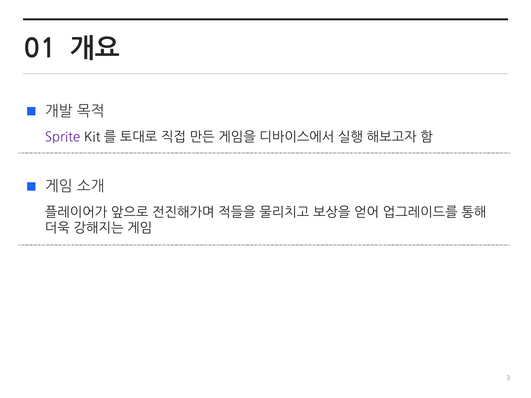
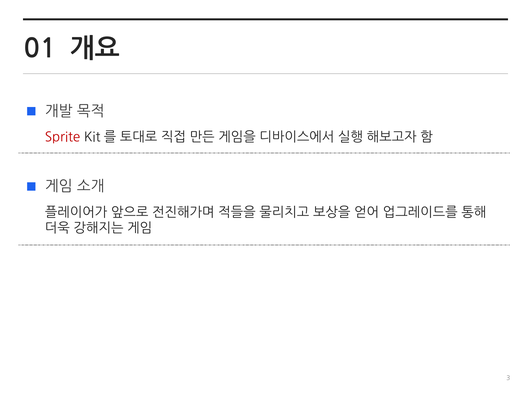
Sprite colour: purple -> red (63, 137)
